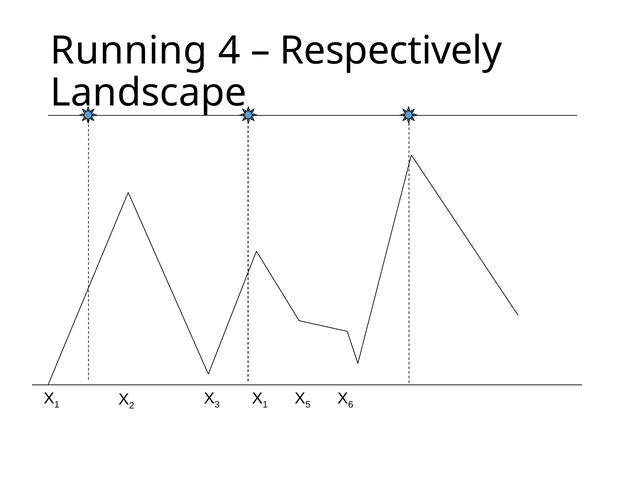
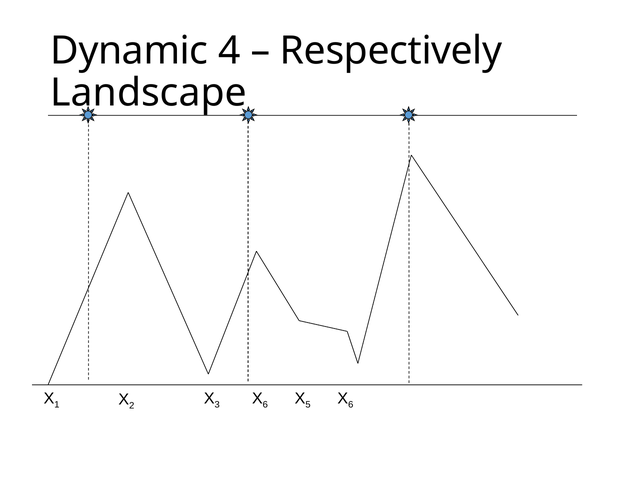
Running: Running -> Dynamic (129, 51)
1: 1 -> 6 (265, 405)
